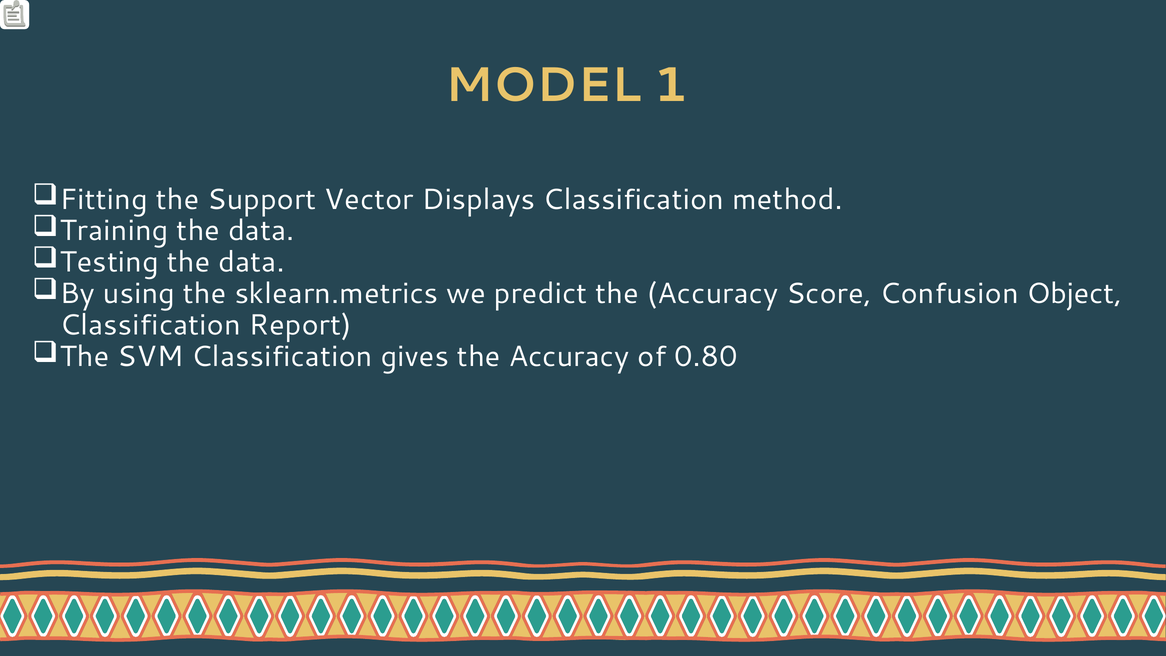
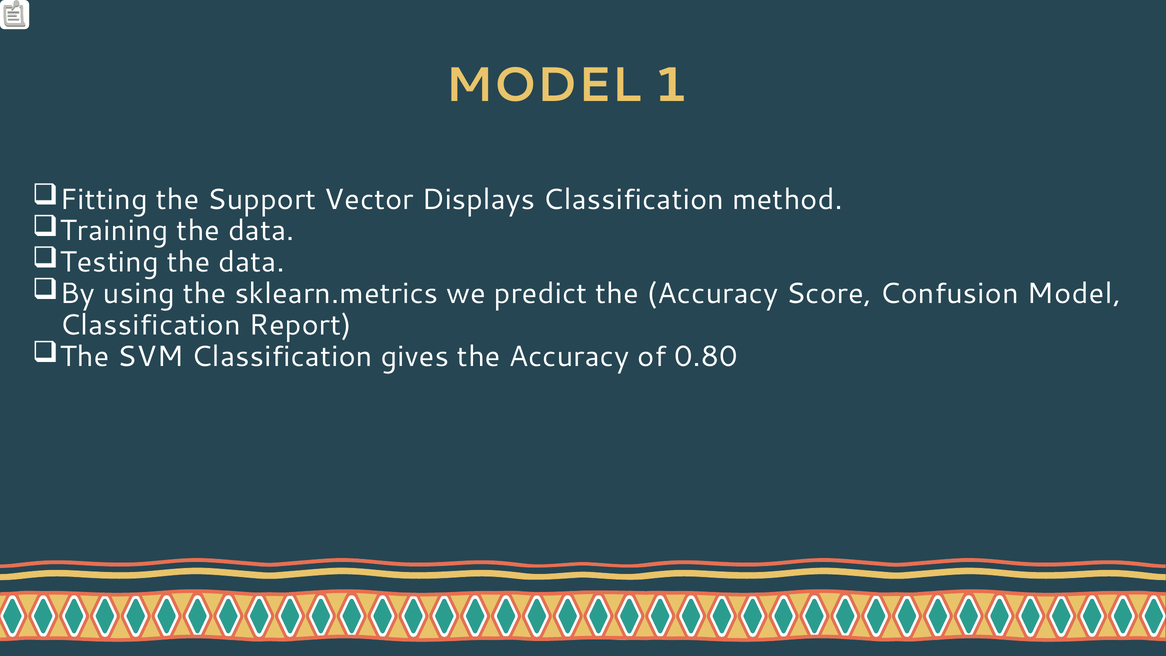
Confusion Object: Object -> Model (1074, 294)
